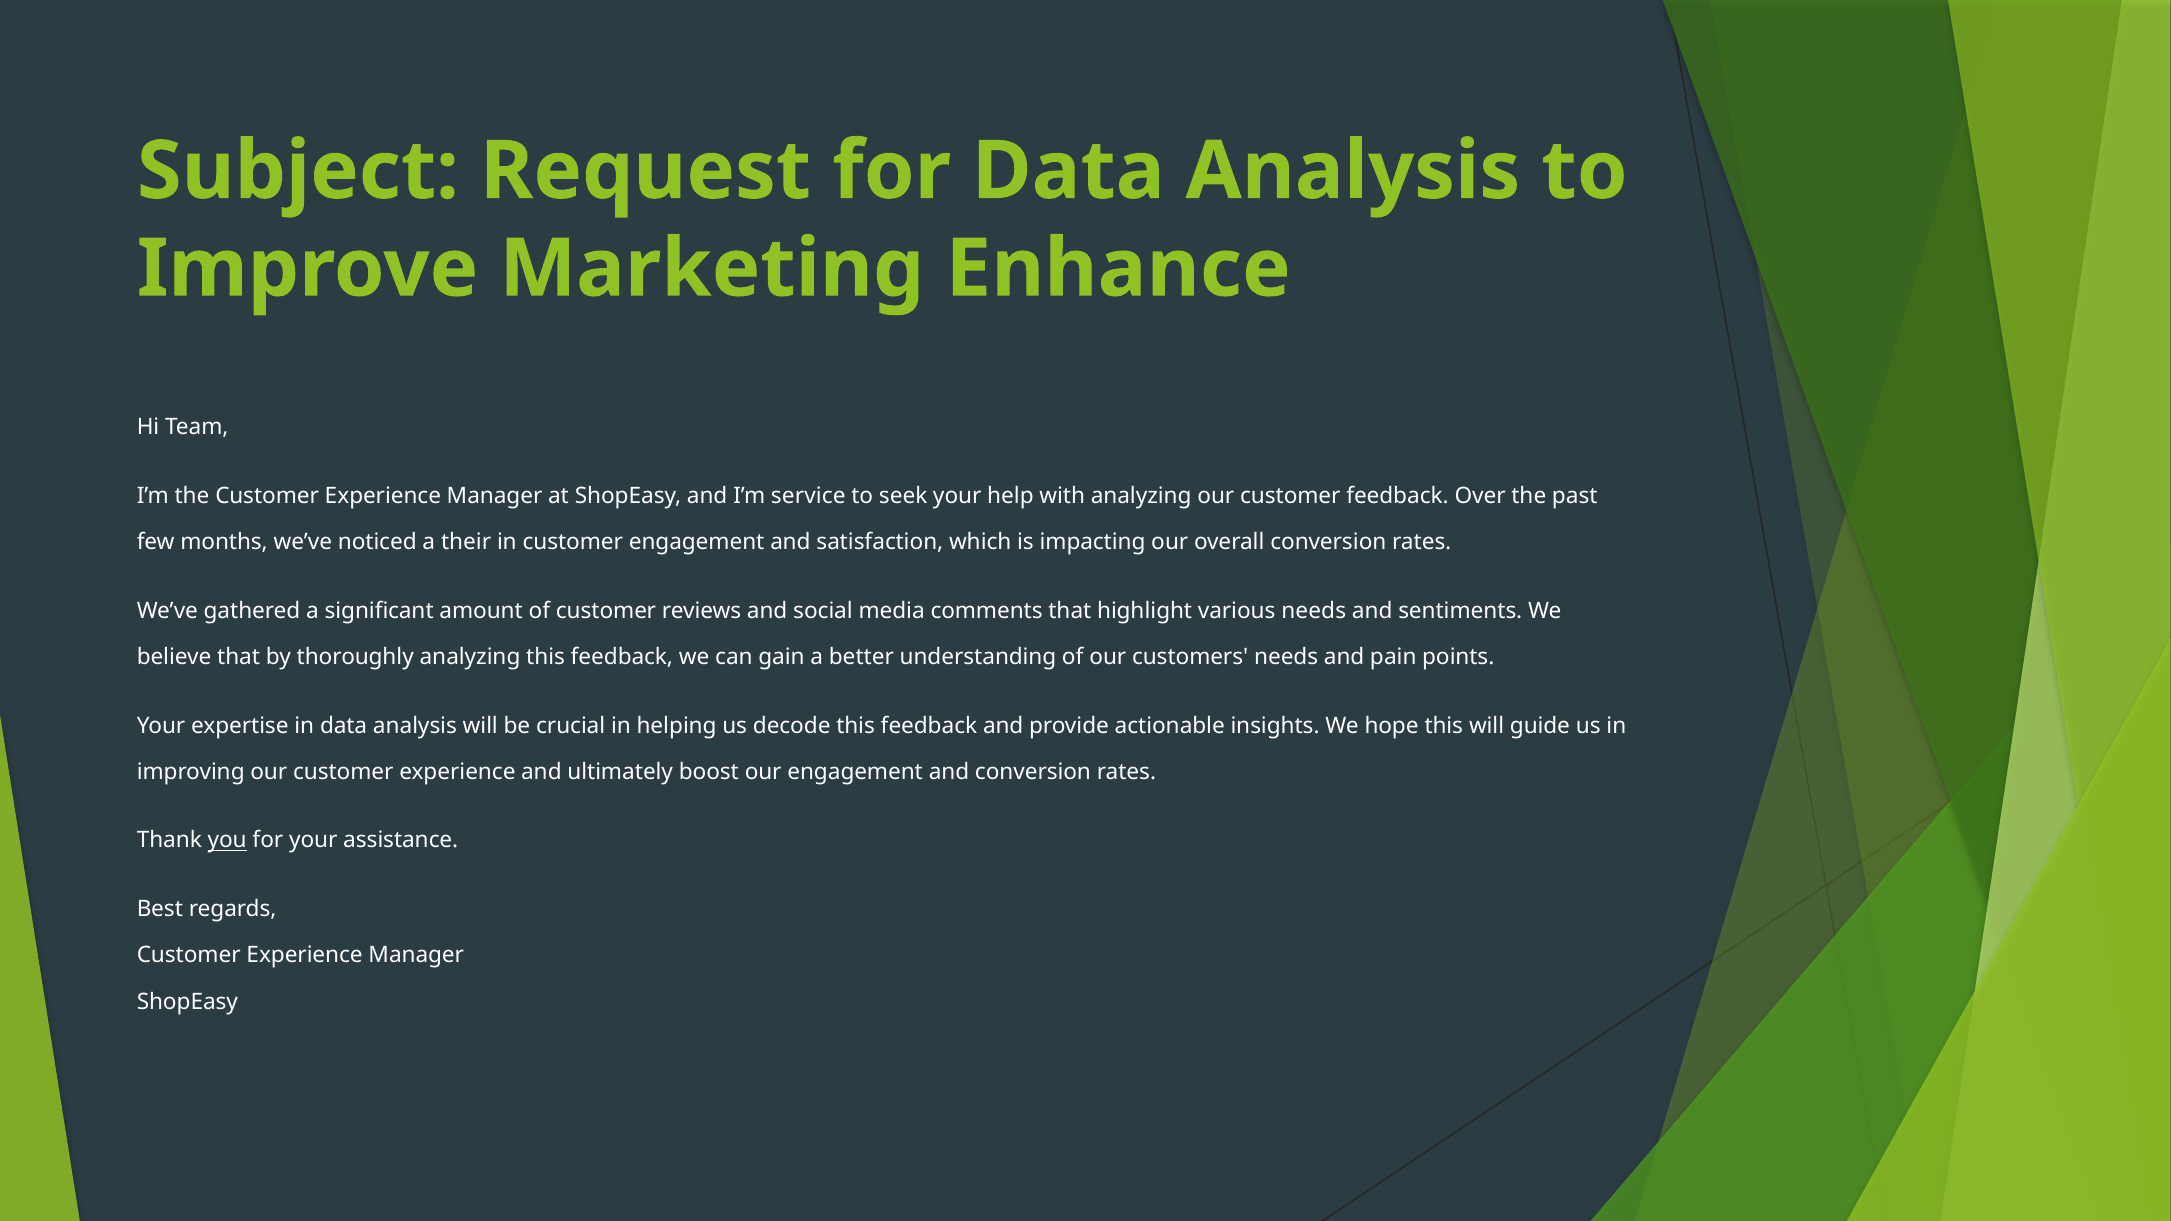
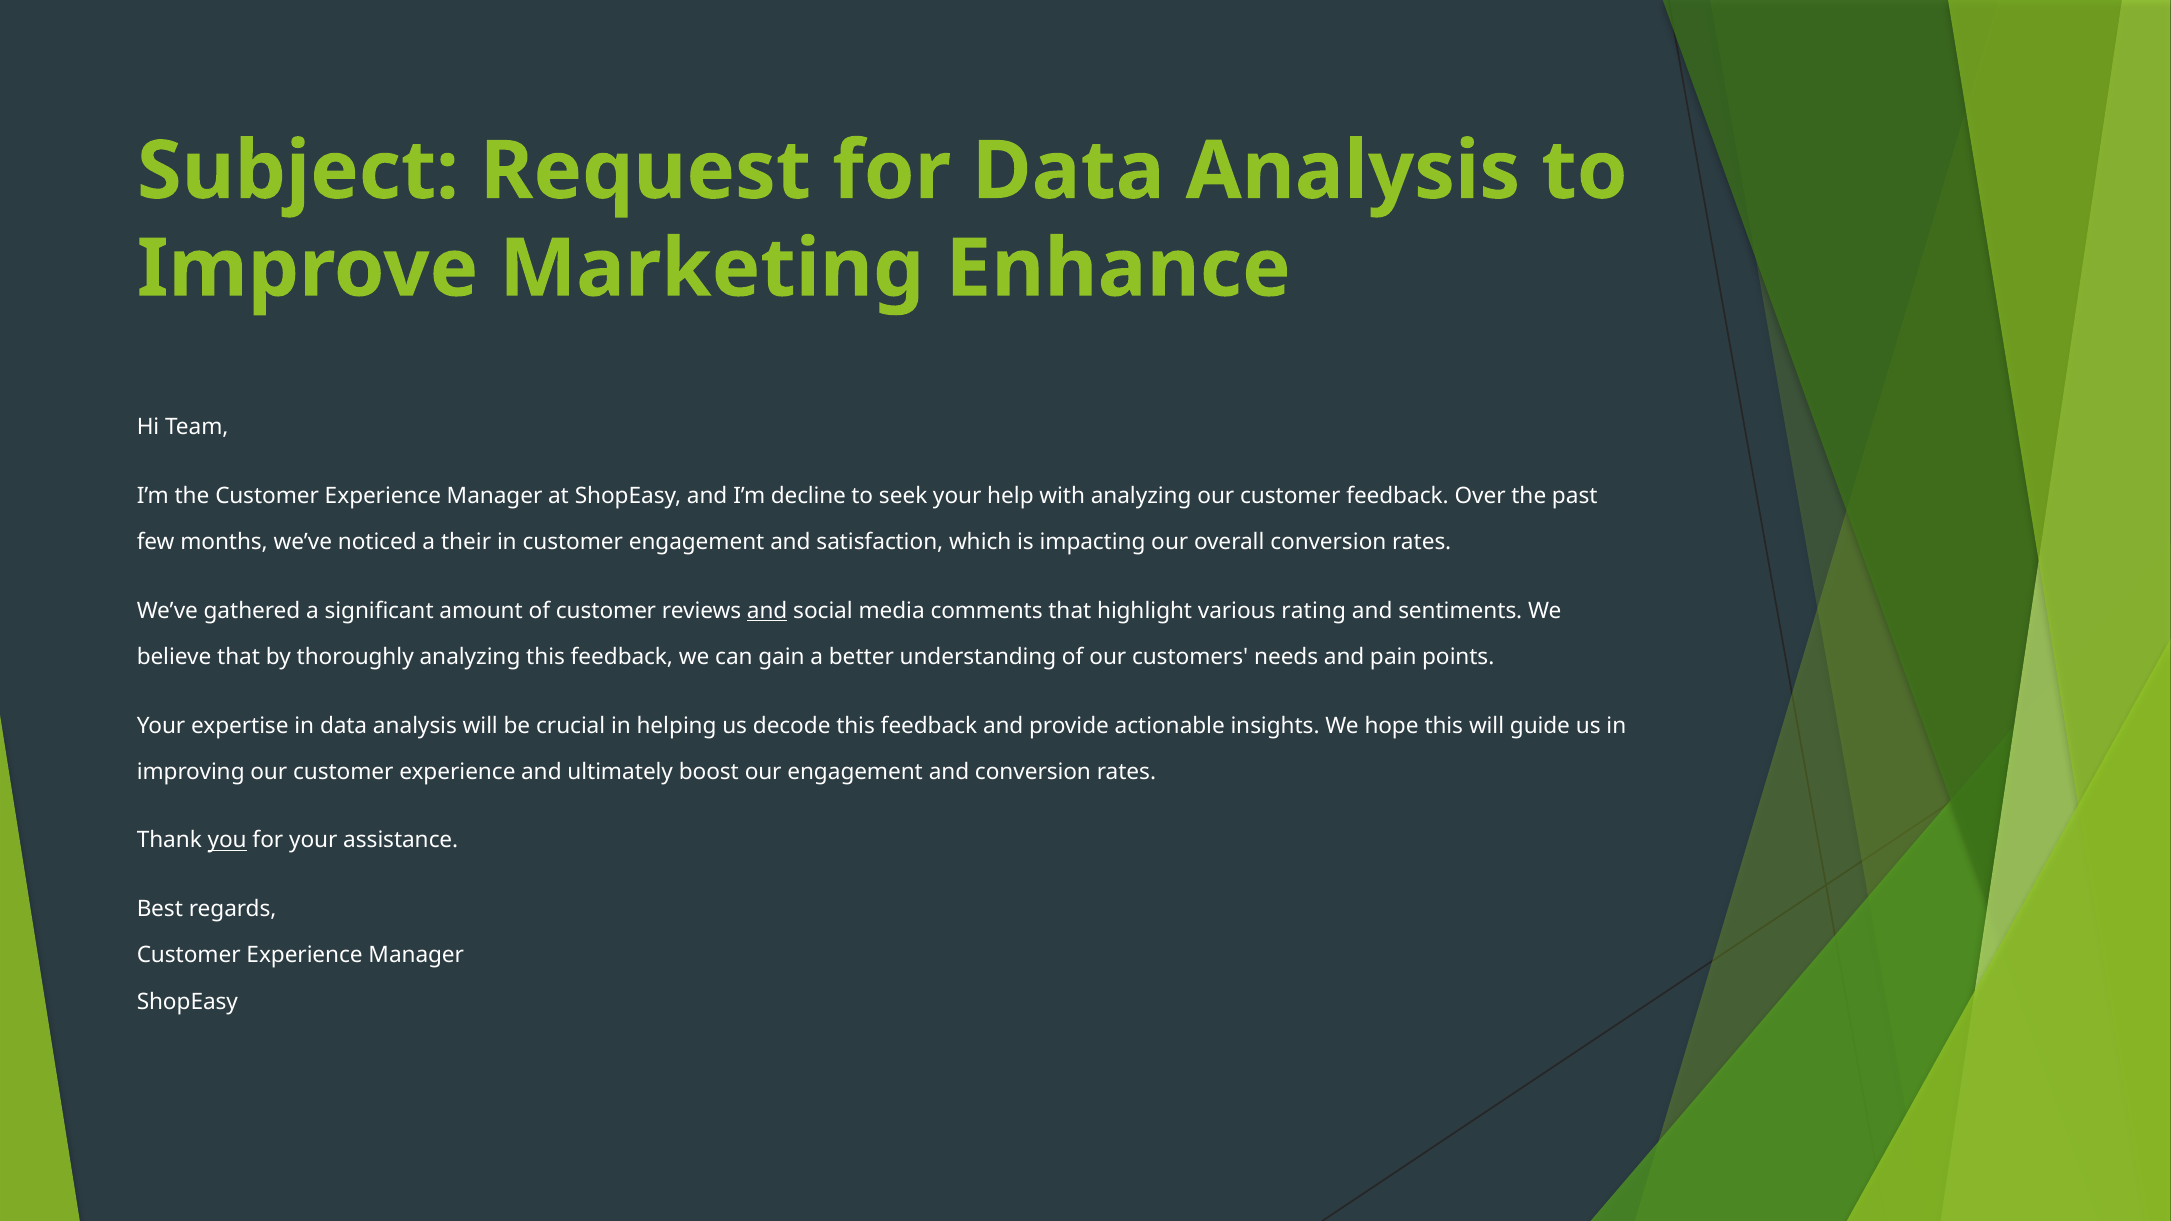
service: service -> decline (808, 496)
and underline: none -> present (767, 611)
various needs: needs -> rating (1314, 611)
